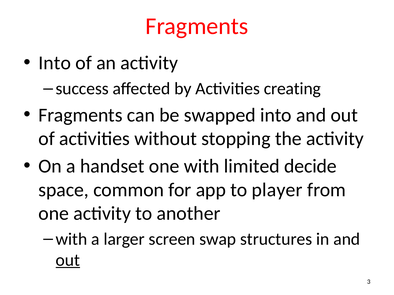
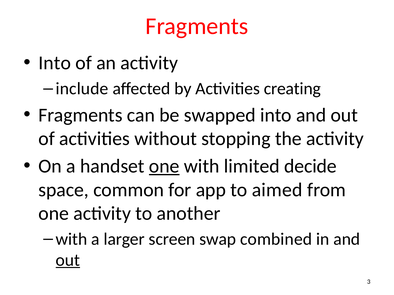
success: success -> include (82, 89)
one underline: none -> present (164, 166)
player: player -> aimed (277, 190)
structures: structures -> combined (276, 239)
